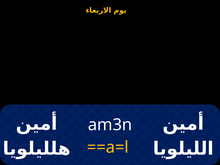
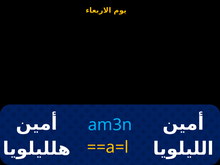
am3n colour: white -> light blue (110, 125)
